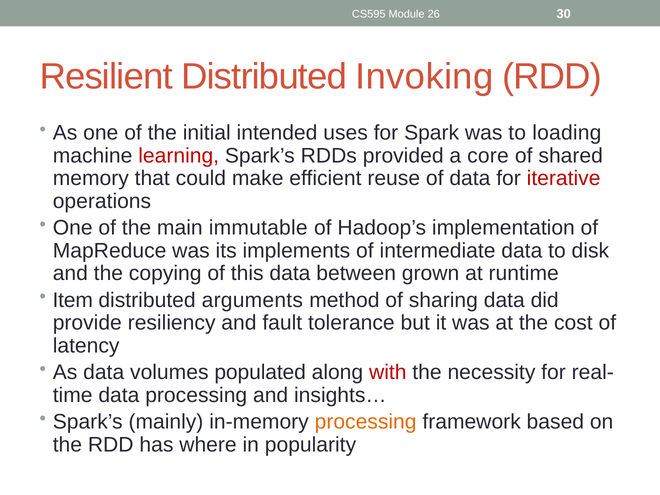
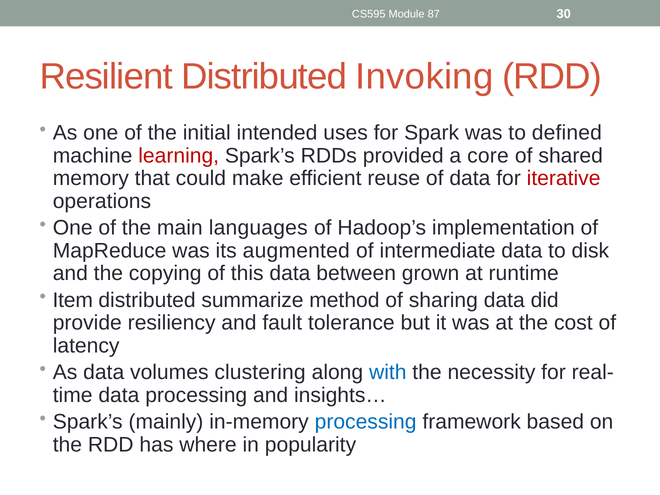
26: 26 -> 87 (434, 14)
loading: loading -> defined (567, 133)
immutable: immutable -> languages (258, 228)
implements: implements -> augmented (296, 251)
arguments: arguments -> summarize (252, 300)
populated: populated -> clustering (260, 372)
with colour: red -> blue (388, 372)
processing colour: orange -> blue (366, 422)
